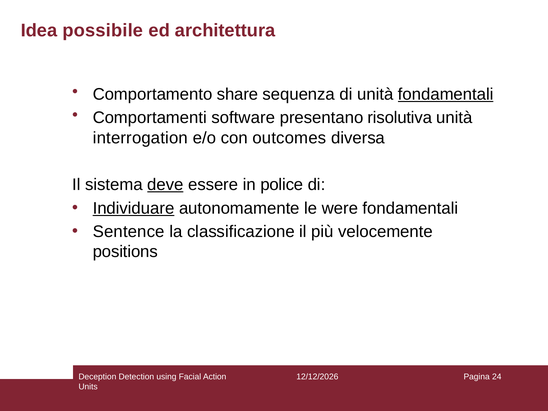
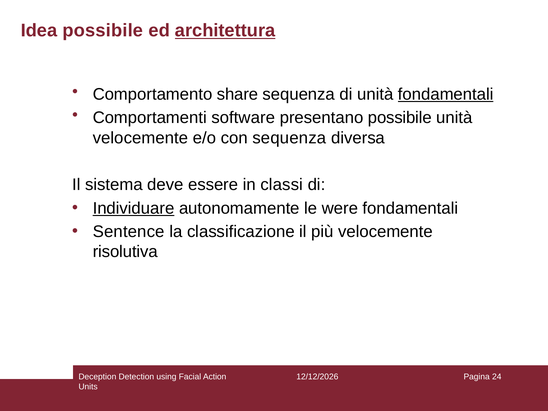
architettura underline: none -> present (225, 31)
presentano risolutiva: risolutiva -> possibile (400, 118)
interrogation: interrogation -> velocemente (140, 138)
con outcomes: outcomes -> sequenza (289, 138)
deve underline: present -> none (165, 185)
police: police -> classi (282, 185)
positions: positions -> risolutiva (125, 252)
